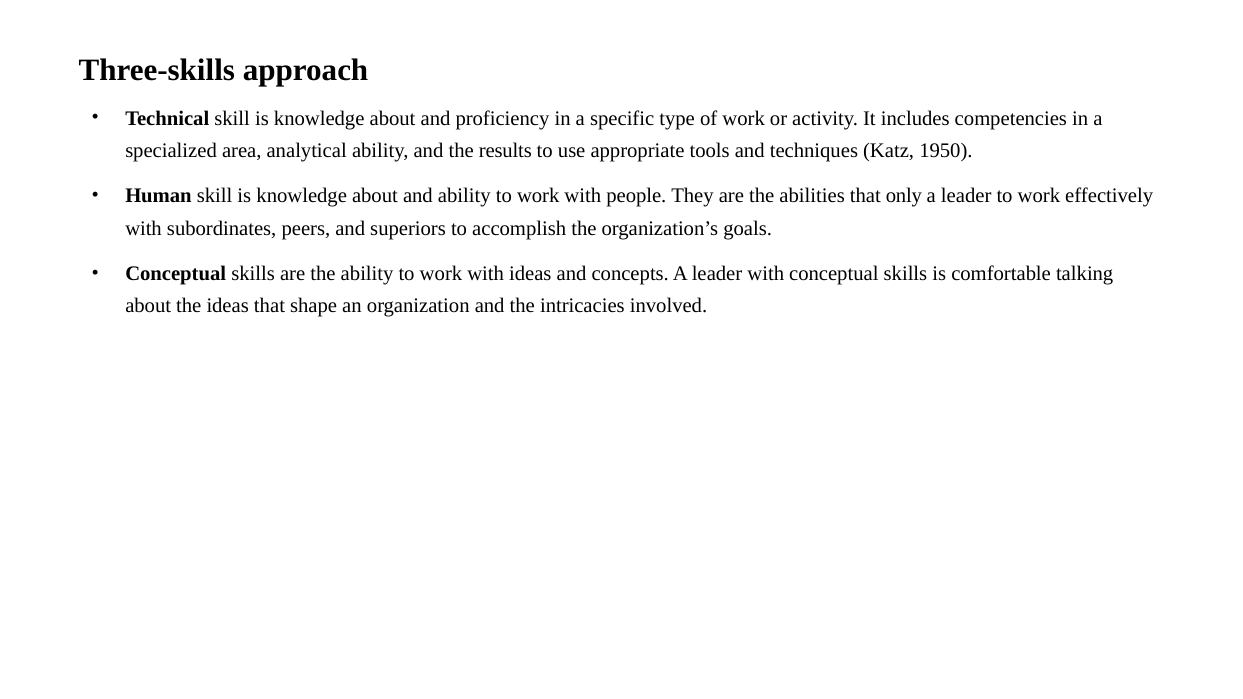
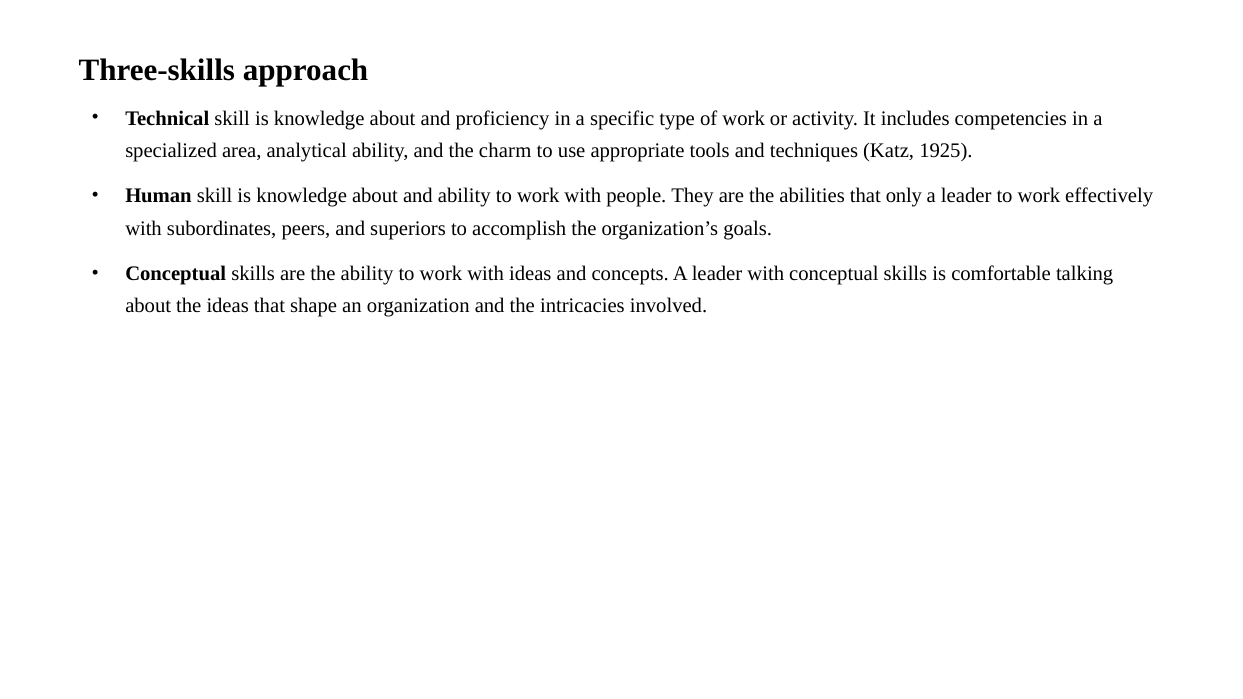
results: results -> charm (505, 151)
1950: 1950 -> 1925 (946, 151)
